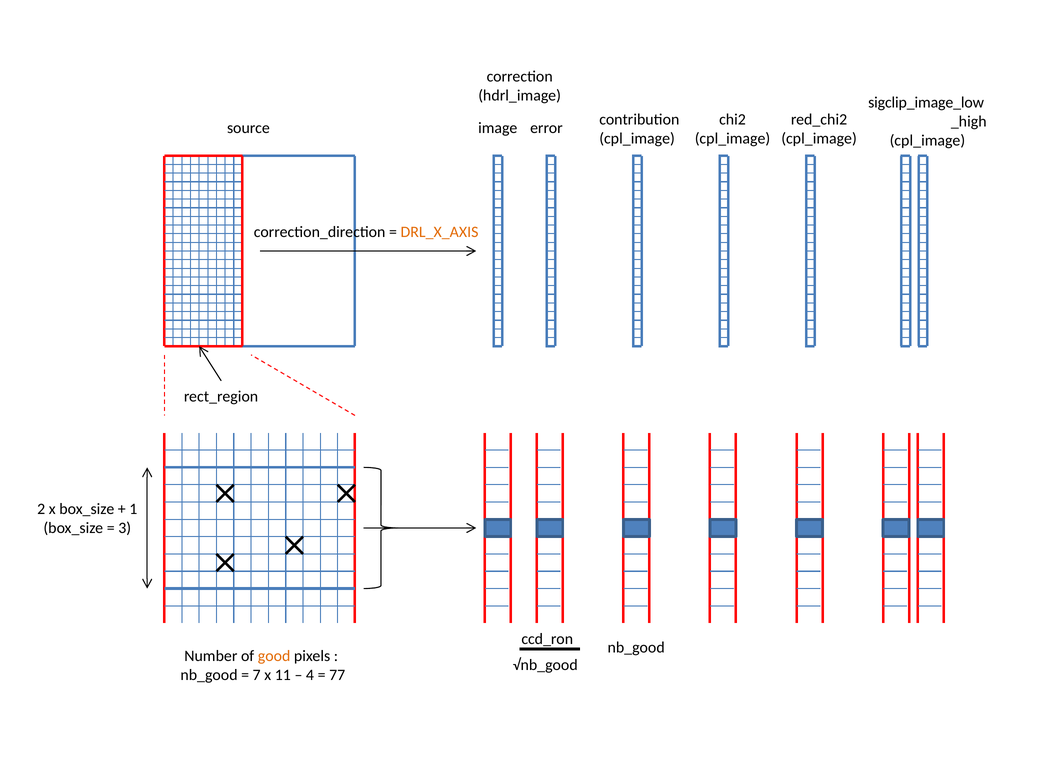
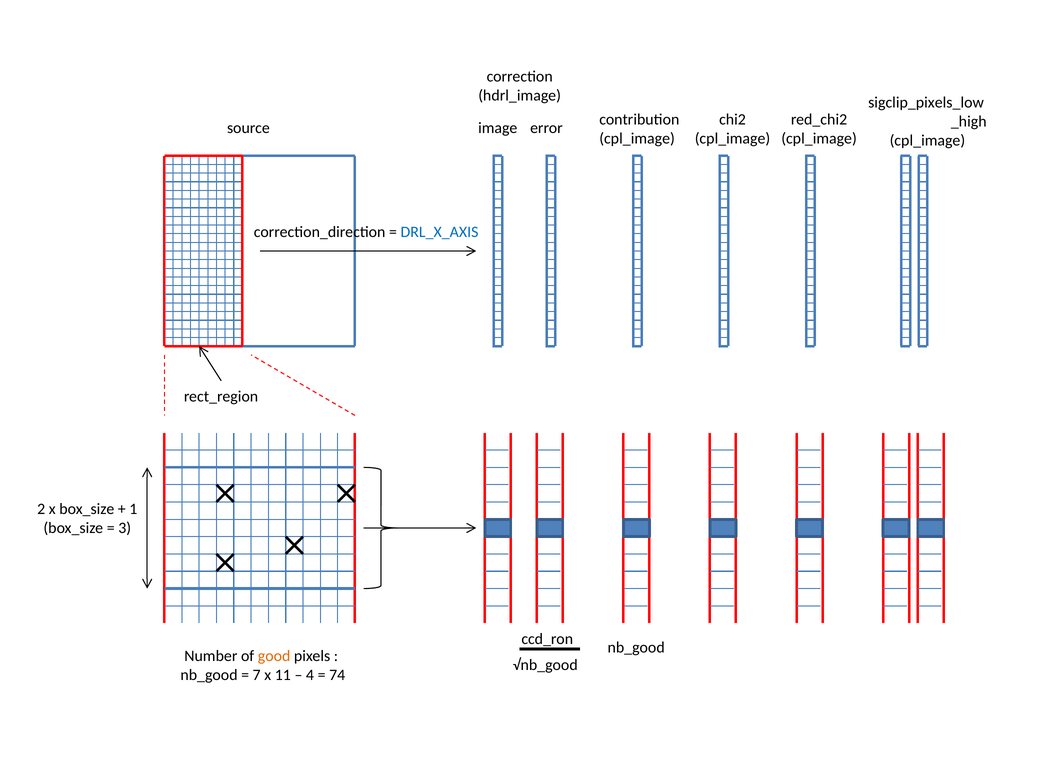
sigclip_image_low: sigclip_image_low -> sigclip_pixels_low (926, 102)
DRL_X_AXIS colour: orange -> blue (440, 232)
77: 77 -> 74 (337, 675)
